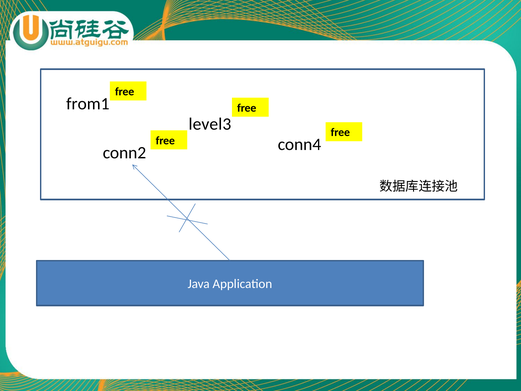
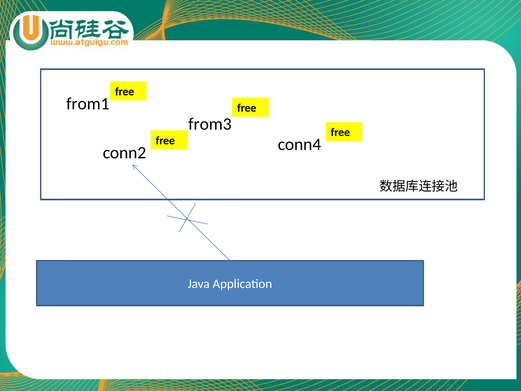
level3: level3 -> from3 (210, 124)
